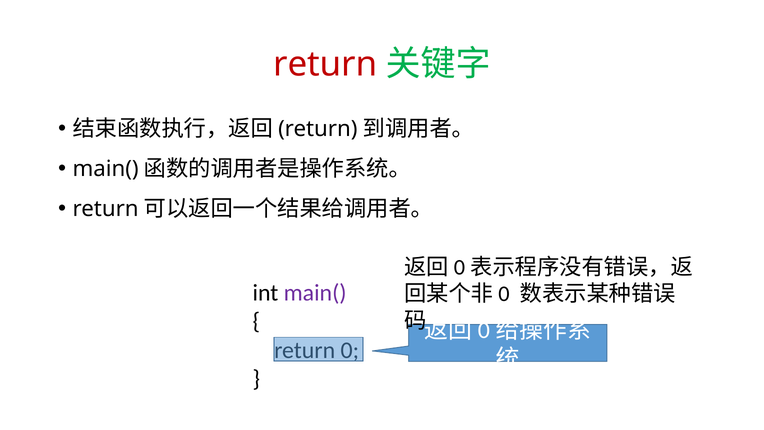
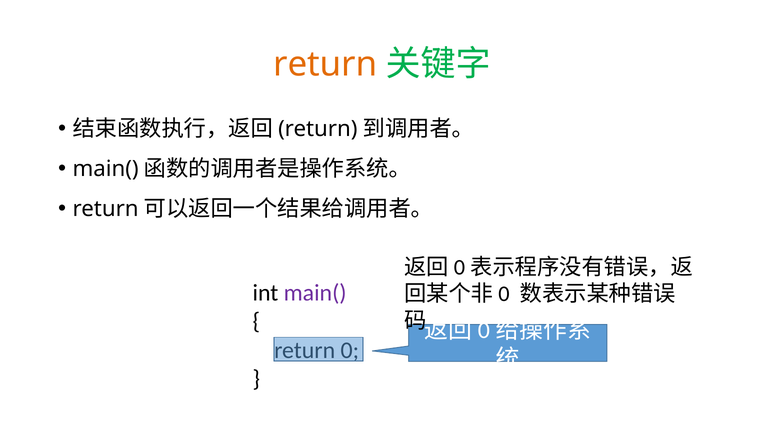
return colour: red -> orange (325, 64)
